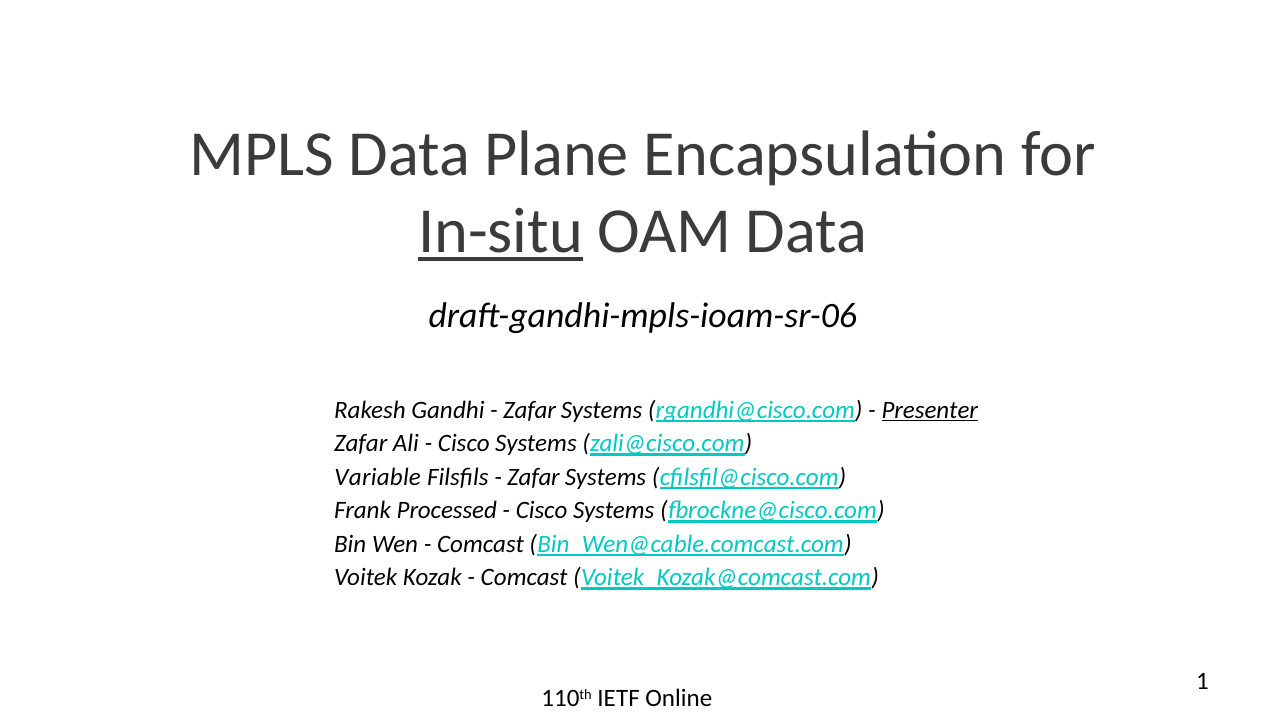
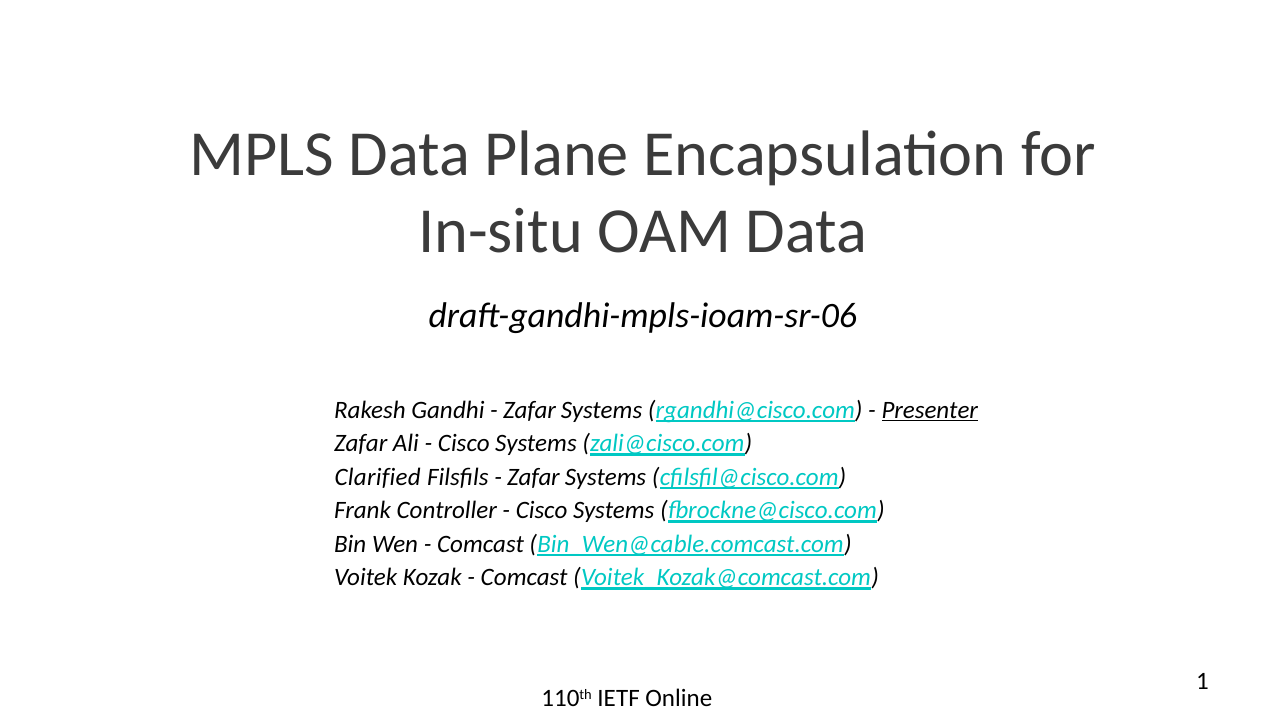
In-situ underline: present -> none (501, 231)
Variable: Variable -> Clarified (378, 477)
Processed: Processed -> Controller (447, 511)
